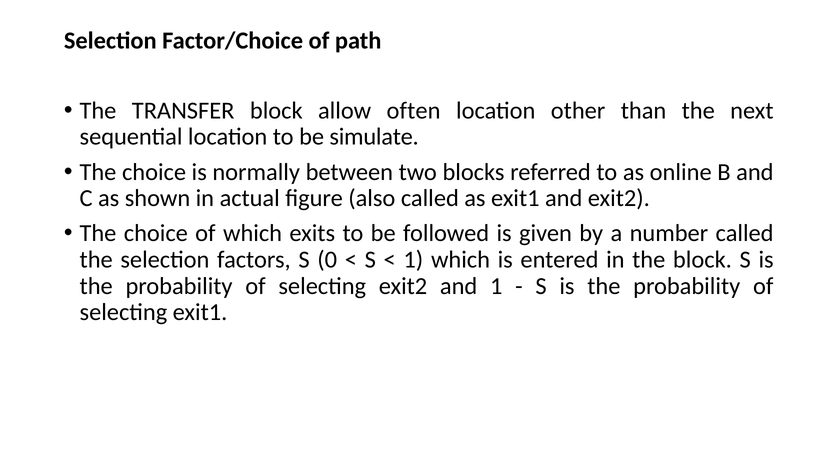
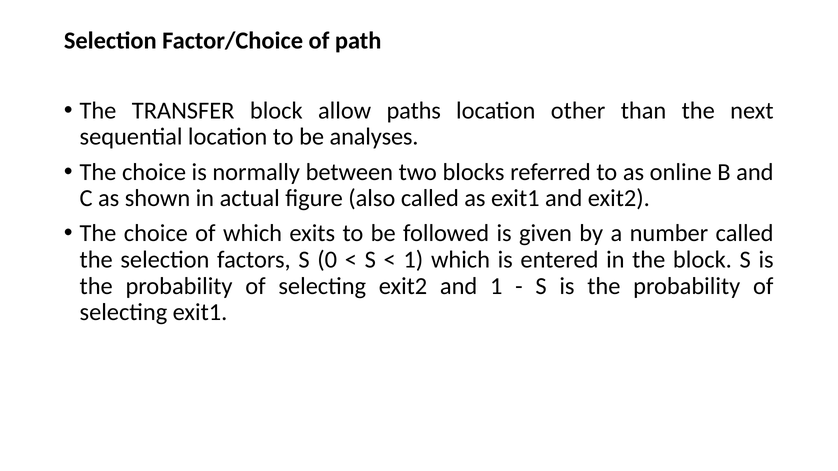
often: often -> paths (414, 111)
simulate: simulate -> analyses (374, 137)
